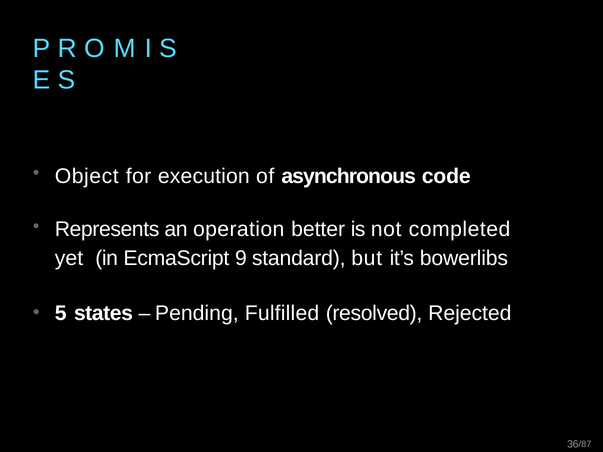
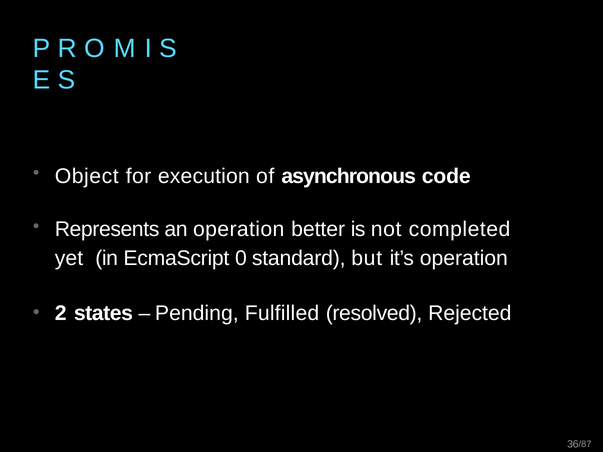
9: 9 -> 0 (241, 258)
it’s bowerlibs: bowerlibs -> operation (464, 258)
5: 5 -> 2 (61, 313)
